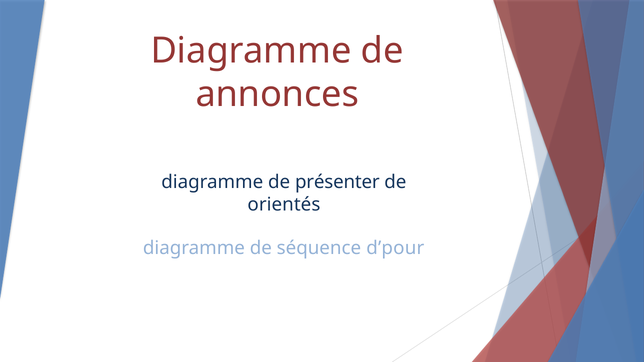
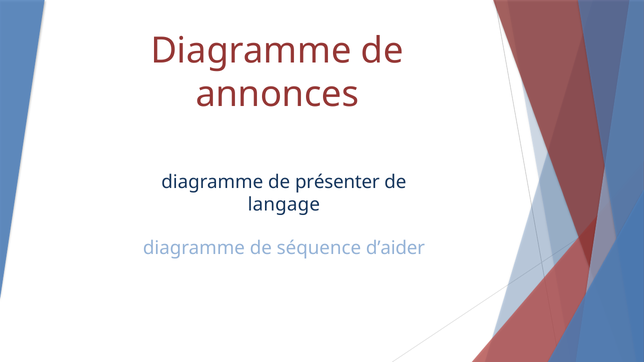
orientés: orientés -> langage (284, 205)
d’pour: d’pour -> d’aider (395, 248)
